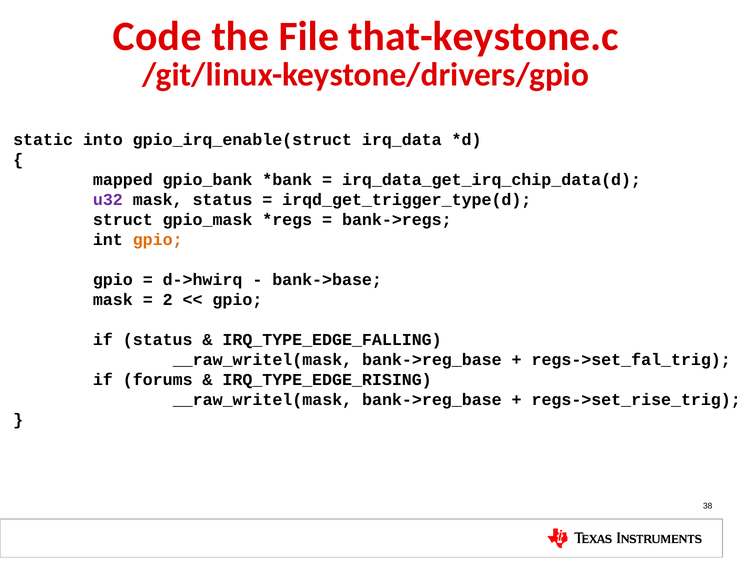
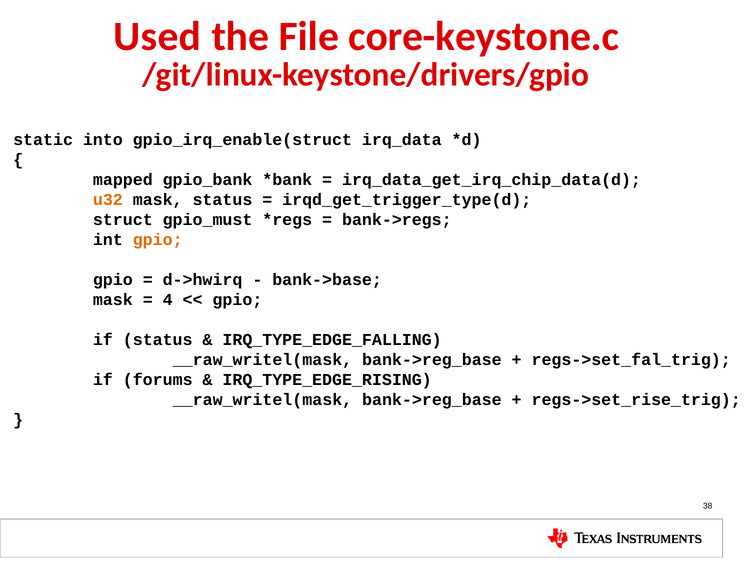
Code: Code -> Used (157, 36)
that-keystone.c: that-keystone.c -> core-keystone.c (484, 36)
u32 colour: purple -> orange (108, 200)
gpio_mask: gpio_mask -> gpio_must (208, 220)
2: 2 -> 4 (168, 299)
